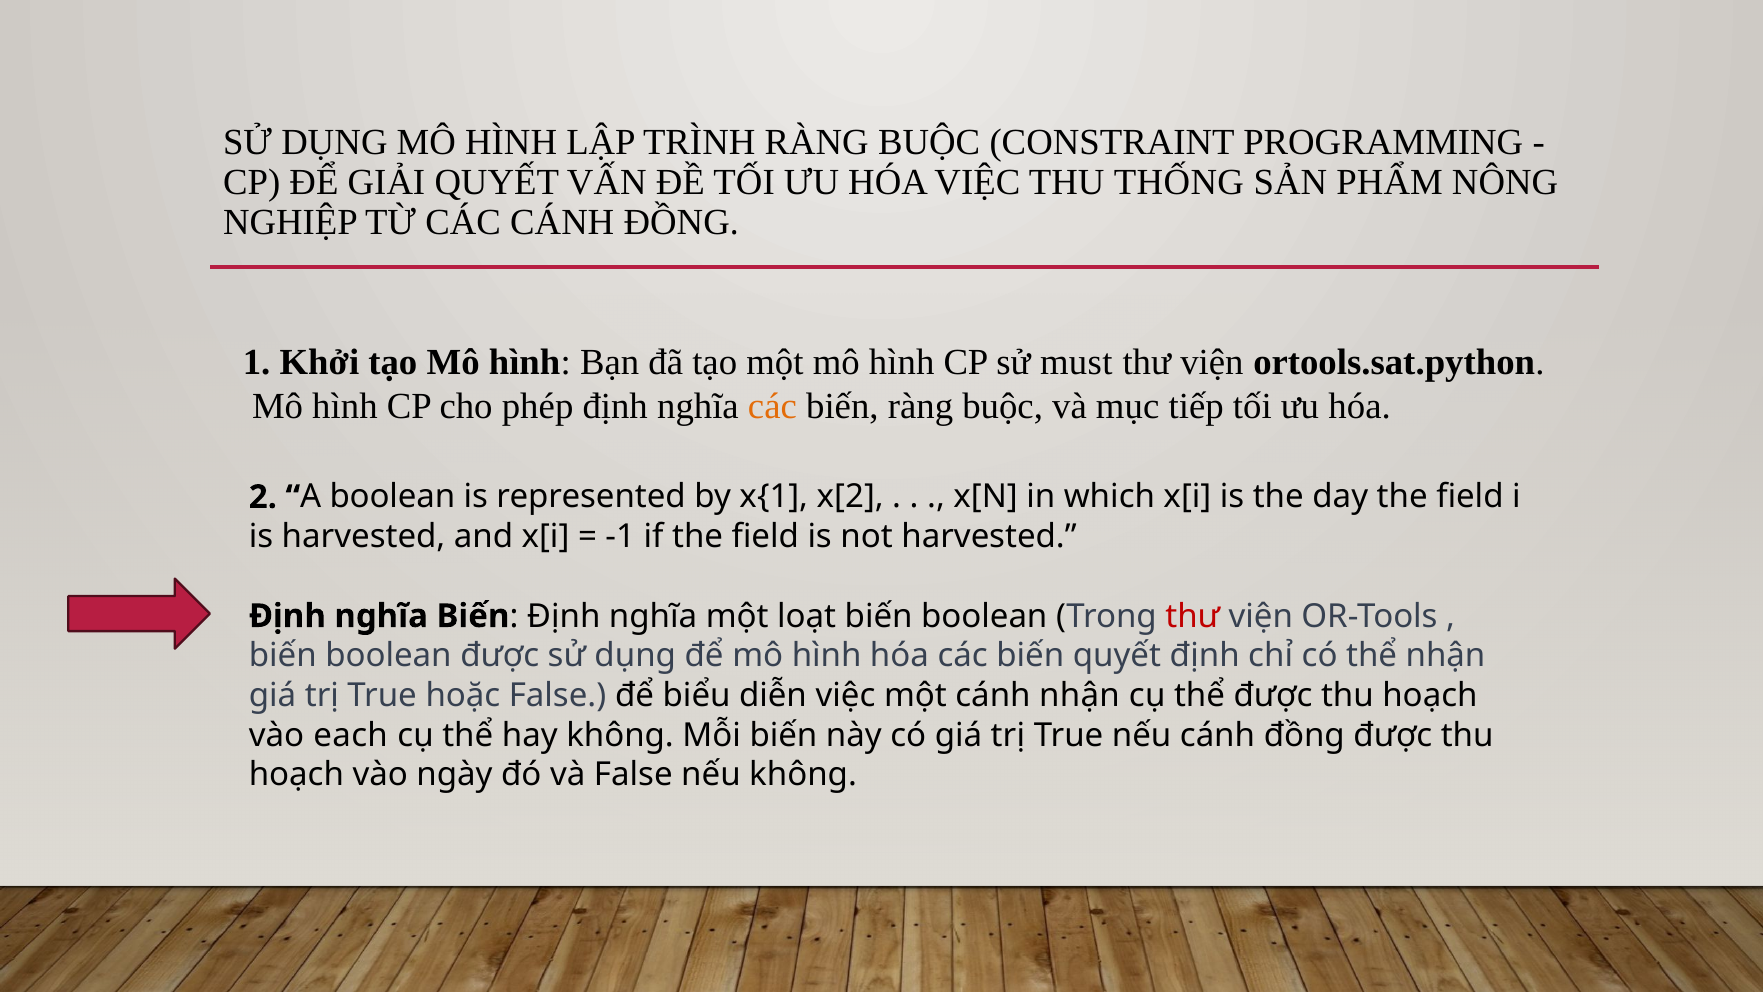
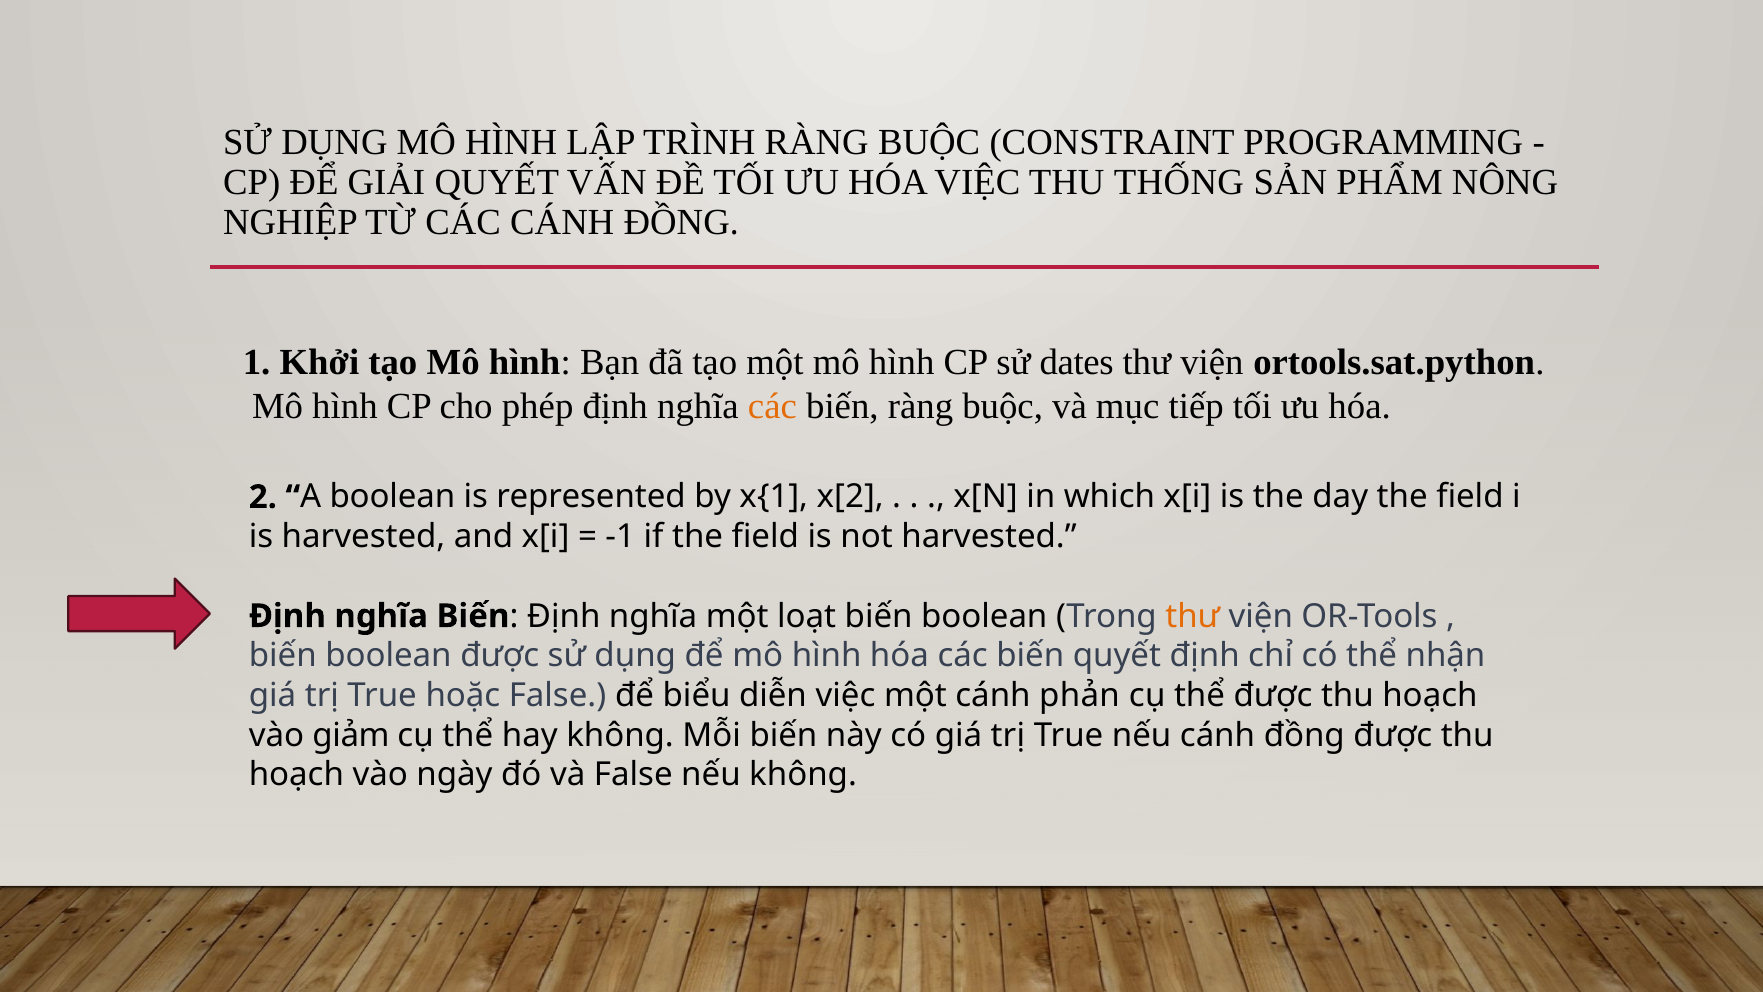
must: must -> dates (1077, 362)
thư colour: red -> orange (1193, 616)
cánh nhận: nhận -> phản (1079, 695)
each: each -> giảm (351, 735)
